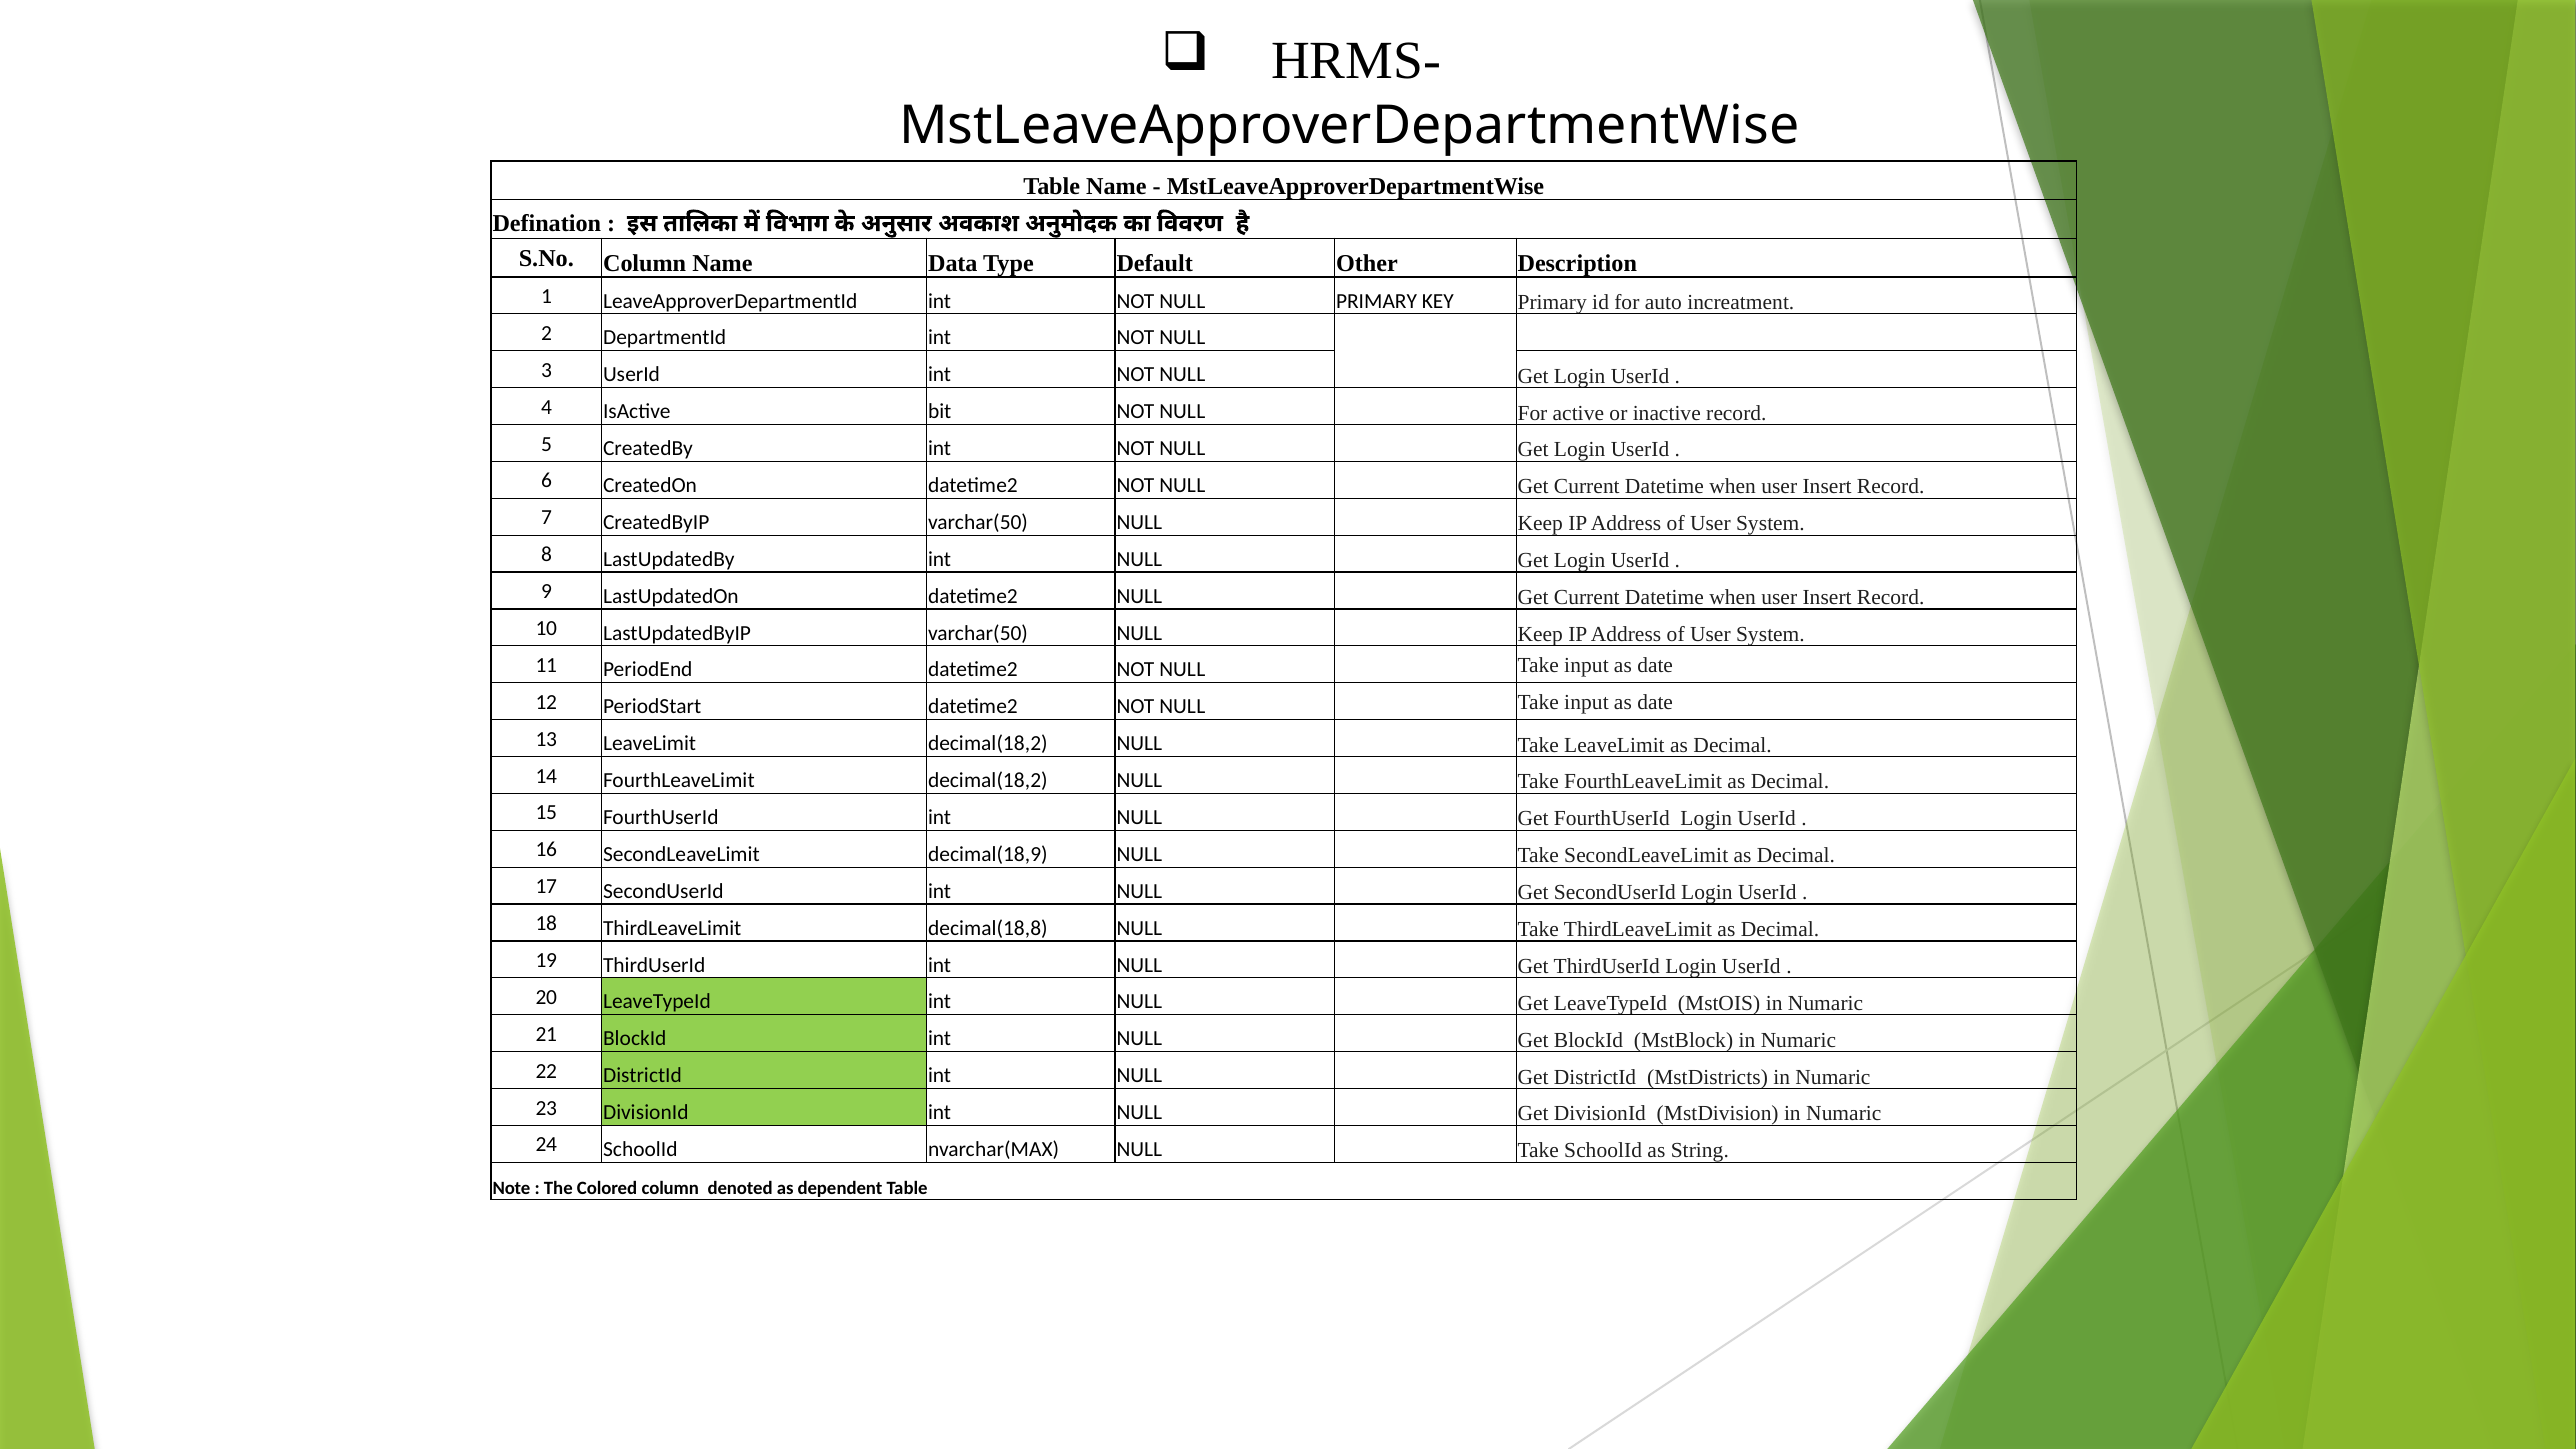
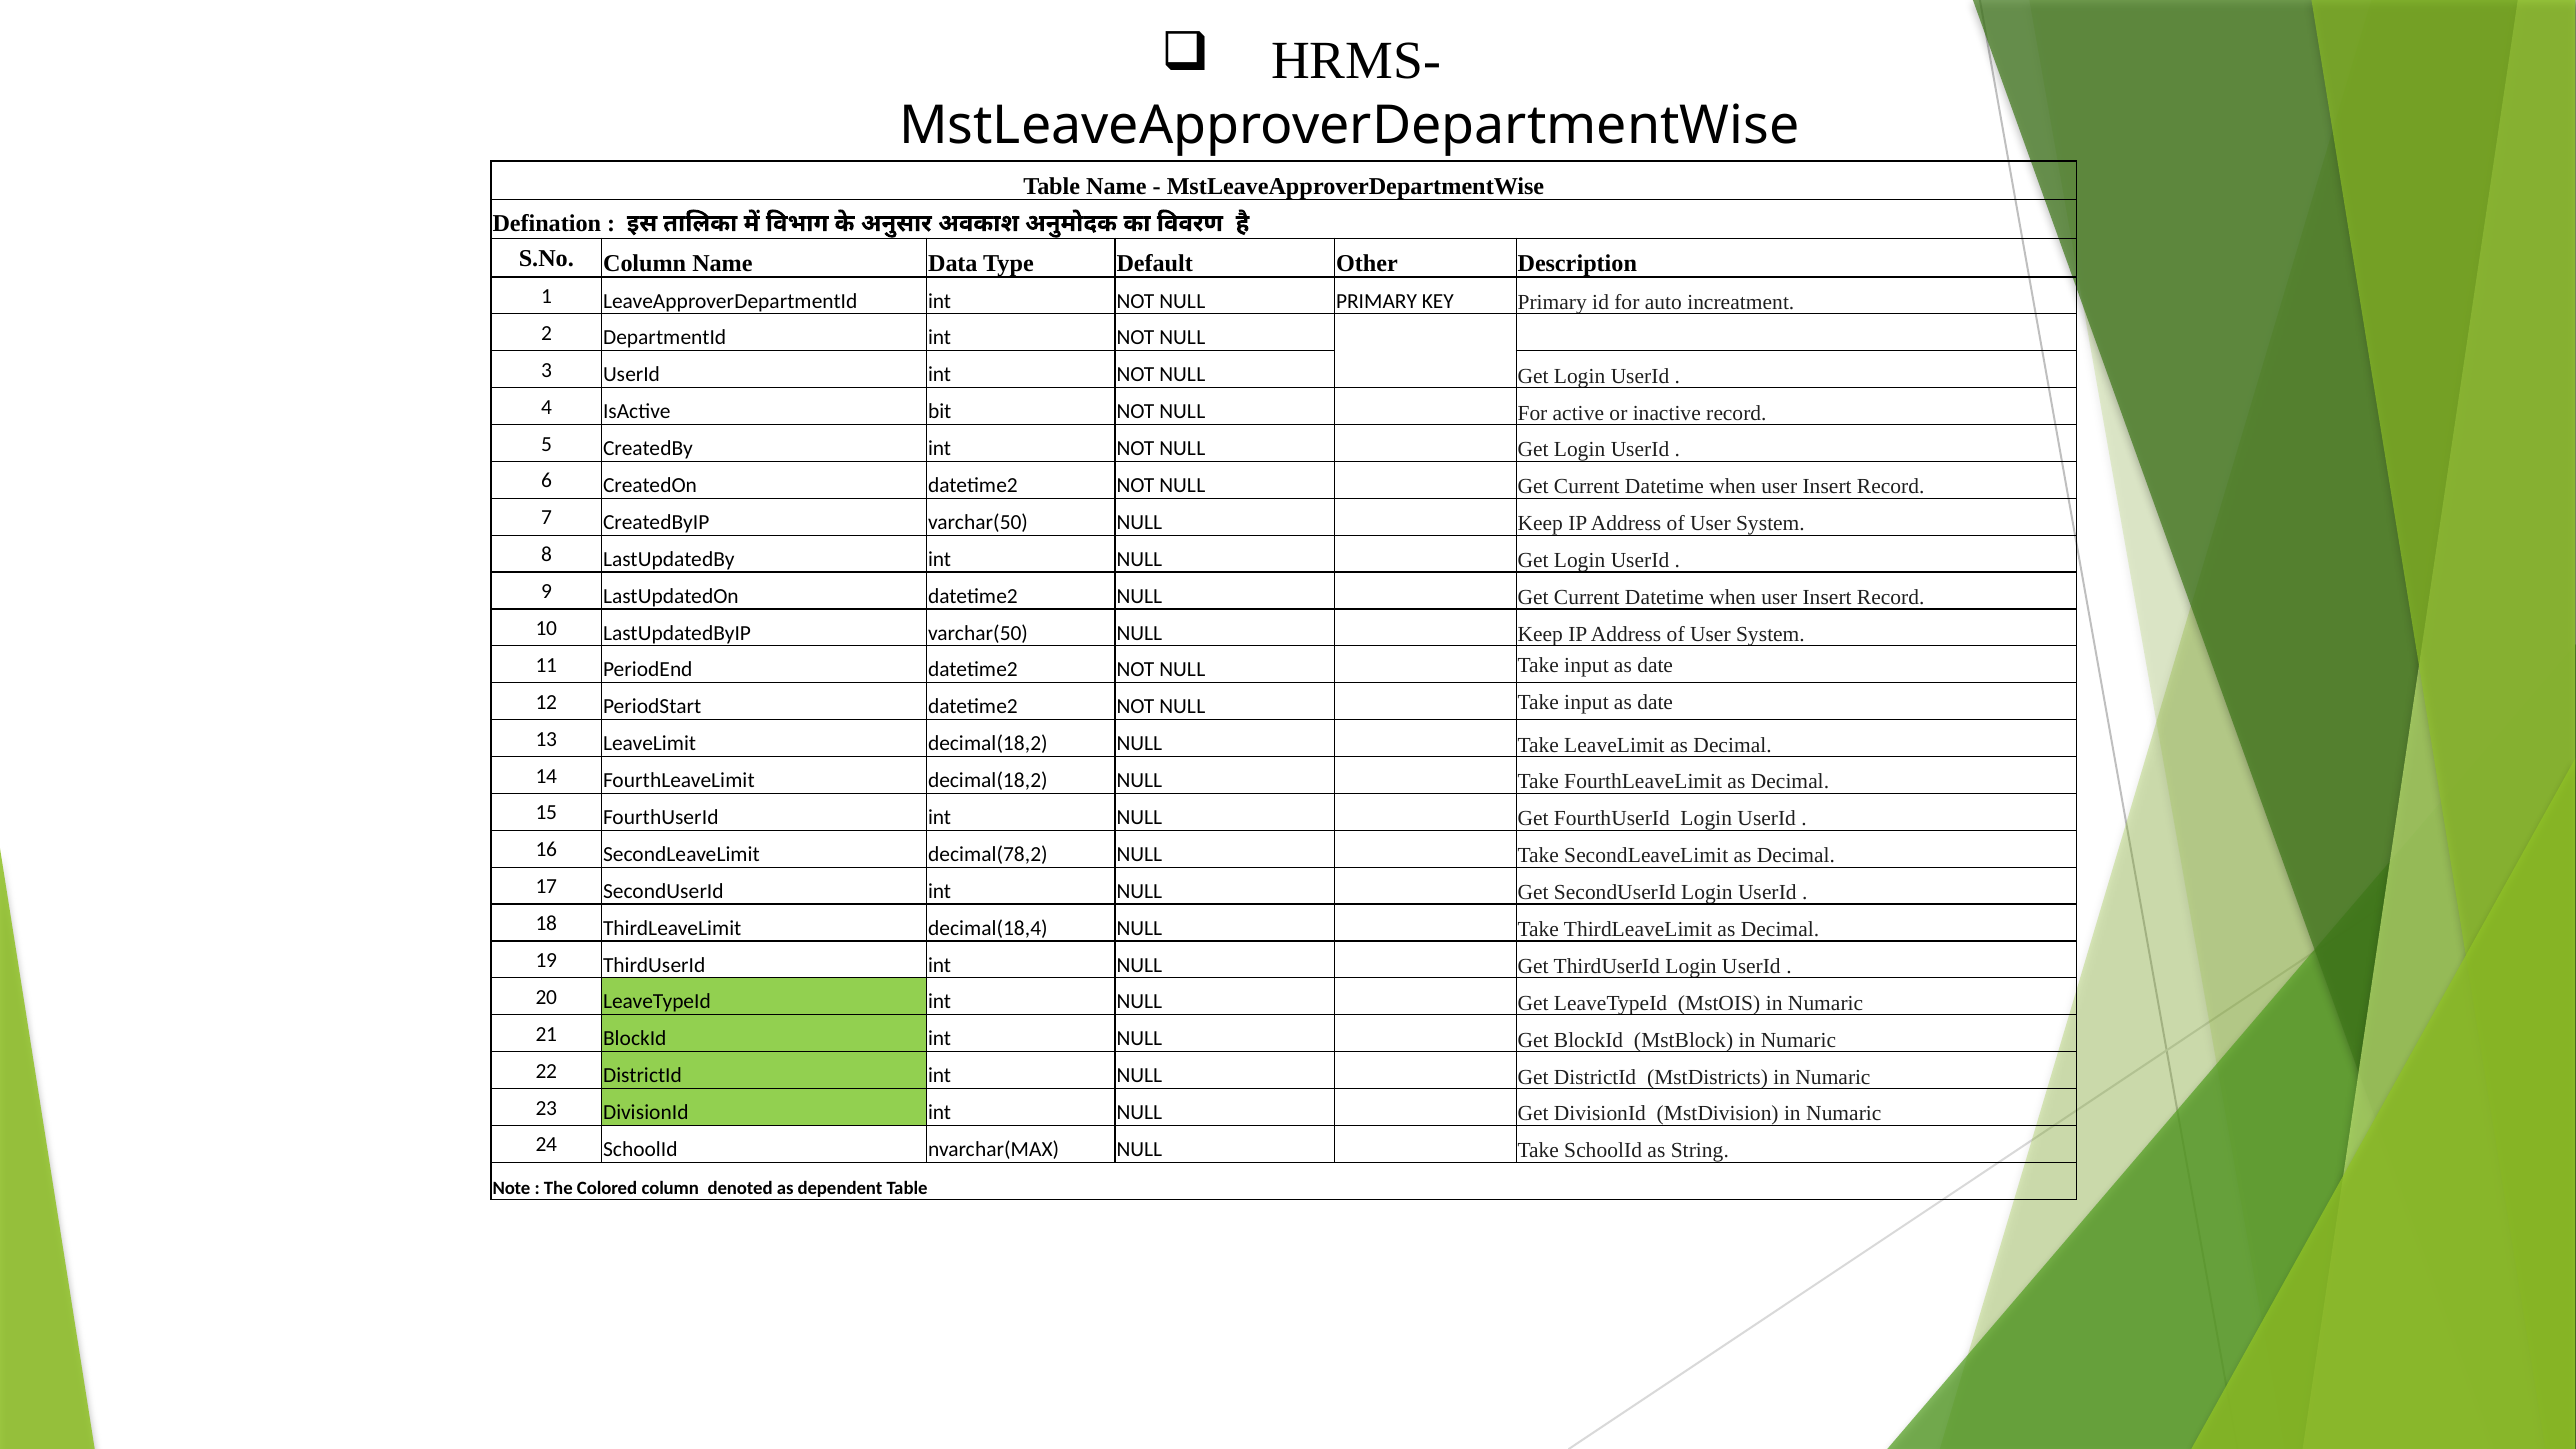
decimal(18,9: decimal(18,9 -> decimal(78,2 (988, 854)
decimal(18,8: decimal(18,8 -> decimal(18,4 (988, 928)
